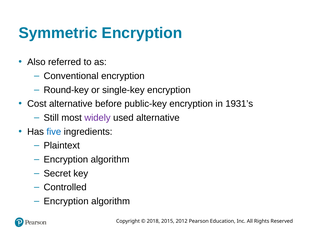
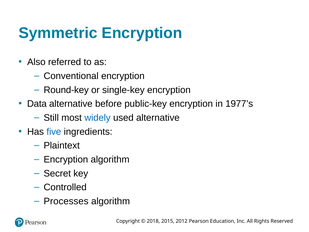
Cost: Cost -> Data (37, 104)
1931’s: 1931’s -> 1977’s (239, 104)
widely colour: purple -> blue (97, 118)
Encryption: Encryption -> Processes (66, 201)
